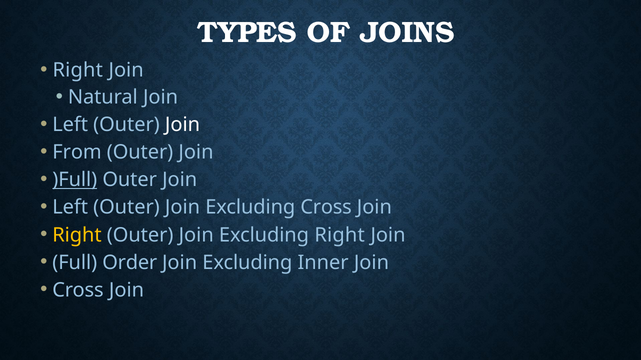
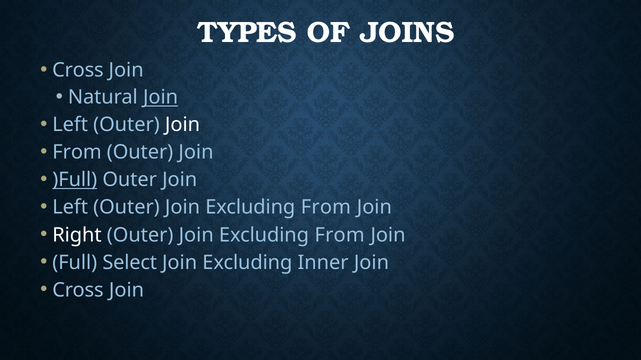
Right: Right -> Cross (78, 70)
Join underline: none -> present (161, 98)
Cross: Cross -> From (326, 208)
Right colour: yellow -> white (77, 235)
Right: Right -> From (340, 235)
Order: Order -> Select (130, 263)
